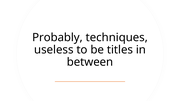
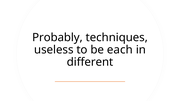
titles: titles -> each (120, 50)
between: between -> different (90, 62)
